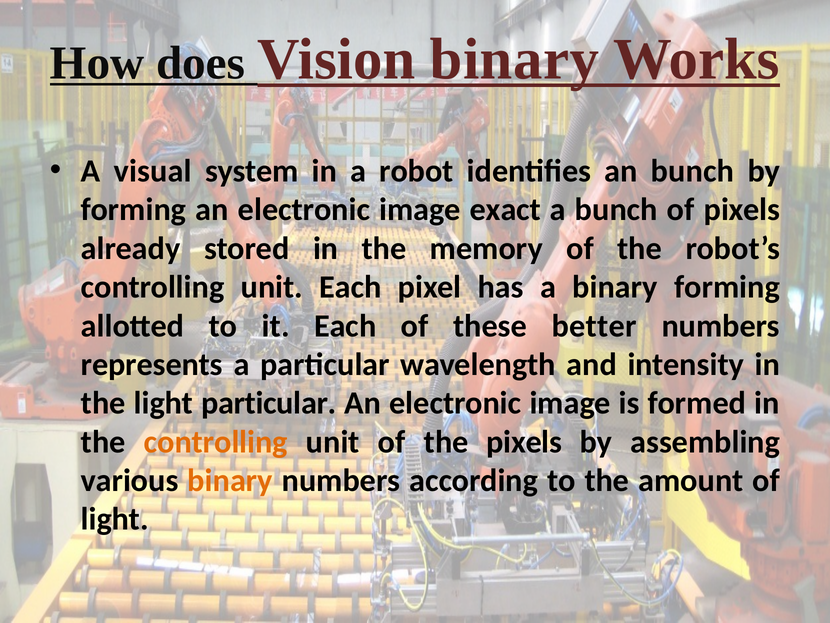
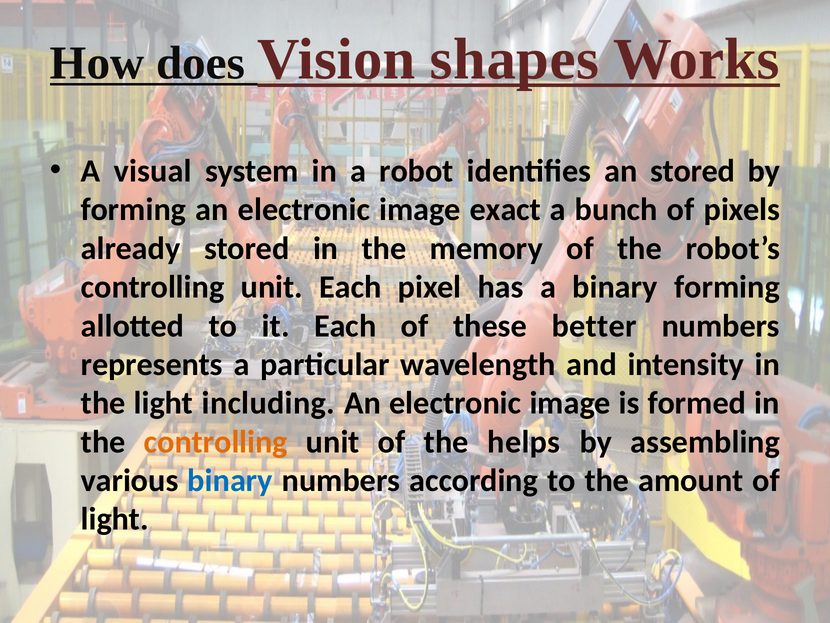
Vision binary: binary -> shapes (515, 59)
an bunch: bunch -> stored (693, 171)
light particular: particular -> including (268, 403)
the pixels: pixels -> helps (524, 442)
binary colour: orange -> blue (230, 480)
